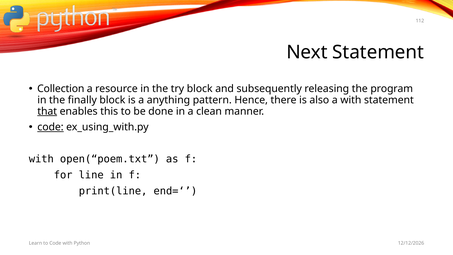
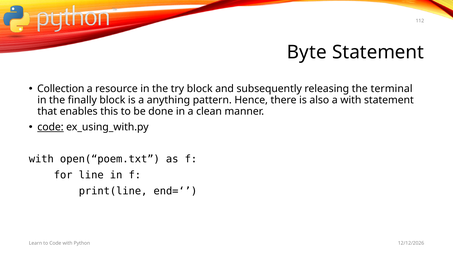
Next: Next -> Byte (307, 52)
program: program -> terminal (392, 89)
that underline: present -> none (47, 111)
